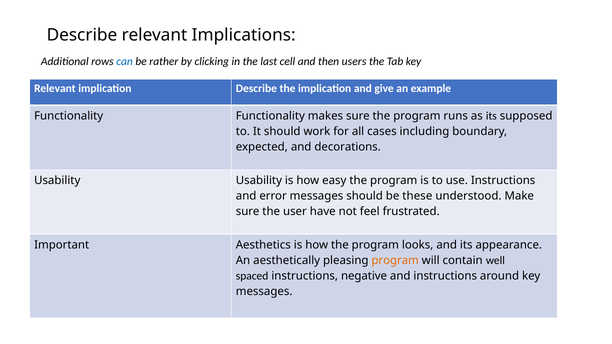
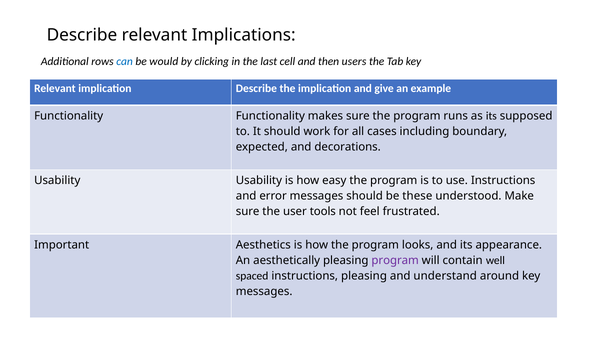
rather: rather -> would (164, 62)
have: have -> tools (323, 212)
program colour: orange -> purple (395, 261)
instructions negative: negative -> pleasing (364, 276)
and instructions: instructions -> understand (445, 276)
